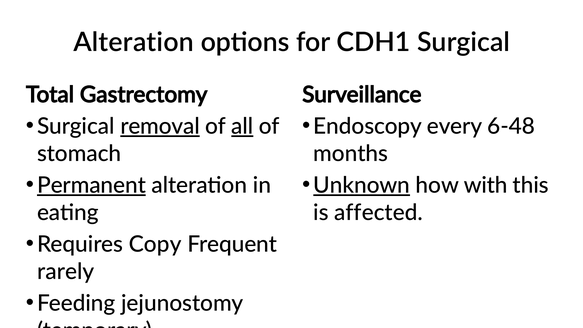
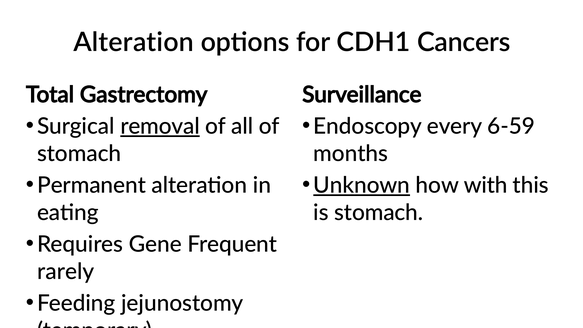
CDH1 Surgical: Surgical -> Cancers (464, 42)
all underline: present -> none (242, 126)
6-48: 6-48 -> 6-59 (511, 126)
Permanent underline: present -> none (91, 185)
is affected: affected -> stomach (379, 213)
Copy: Copy -> Gene (155, 244)
